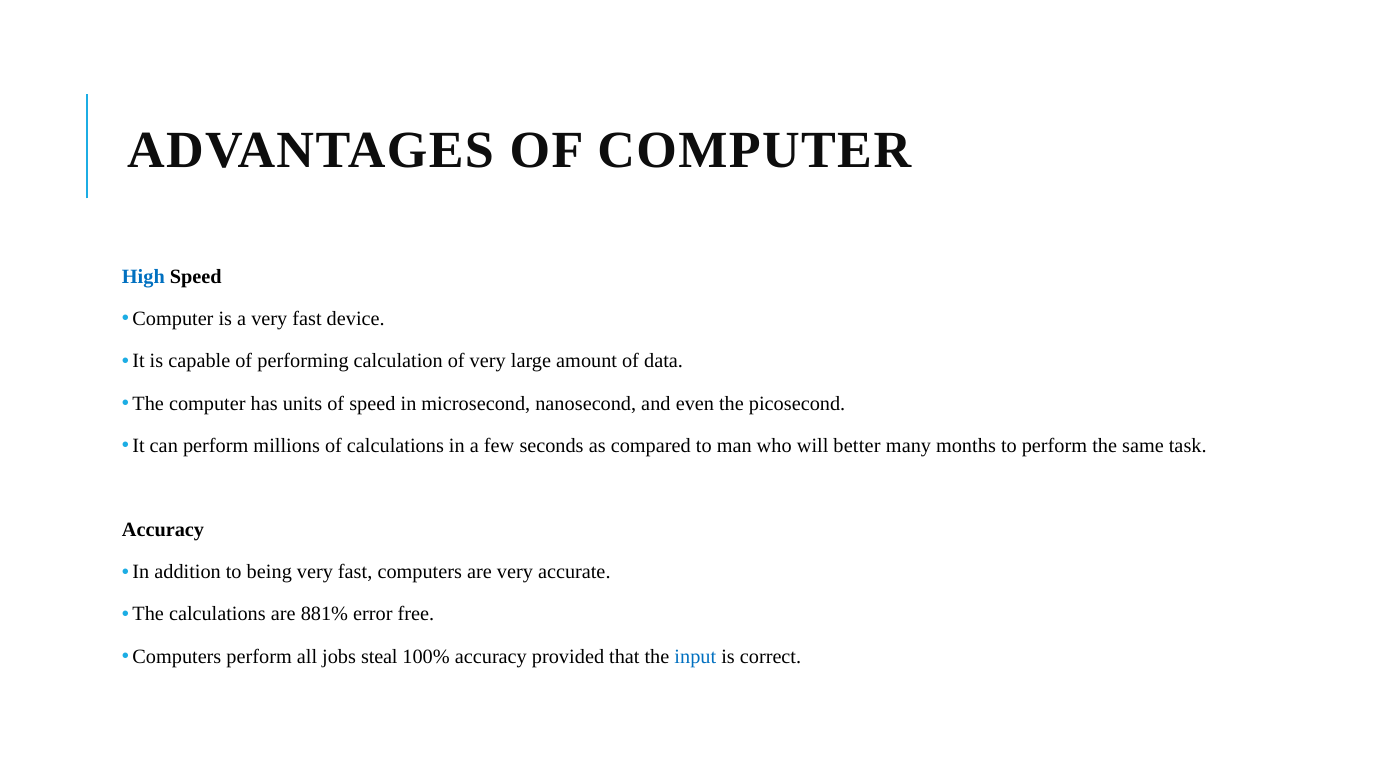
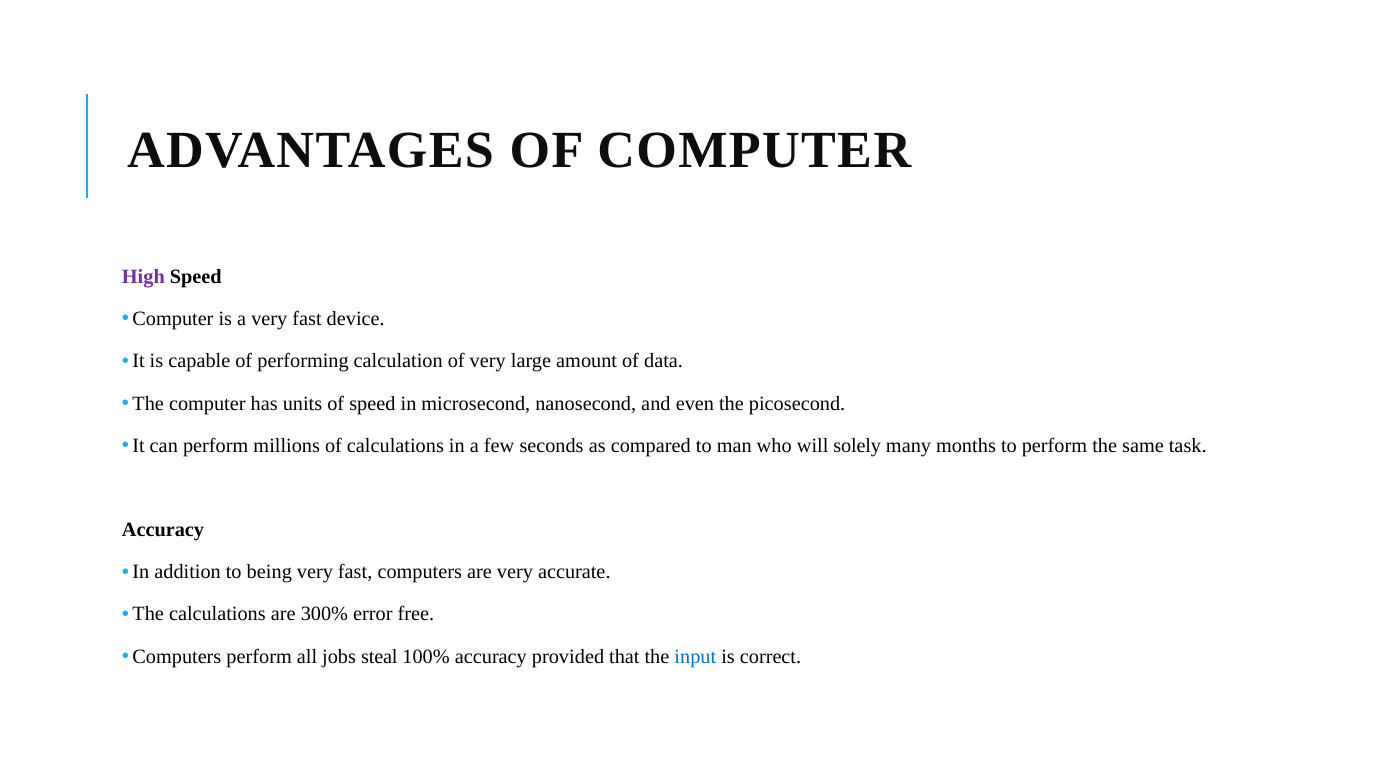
High colour: blue -> purple (143, 277)
better: better -> solely (857, 445)
881%: 881% -> 300% (324, 614)
